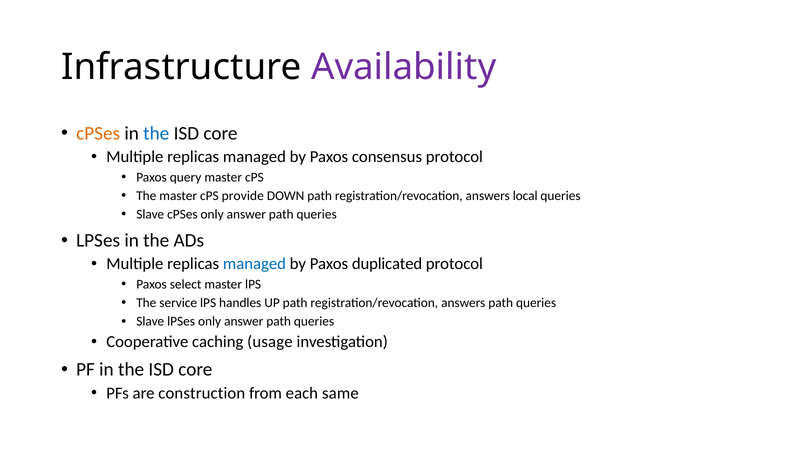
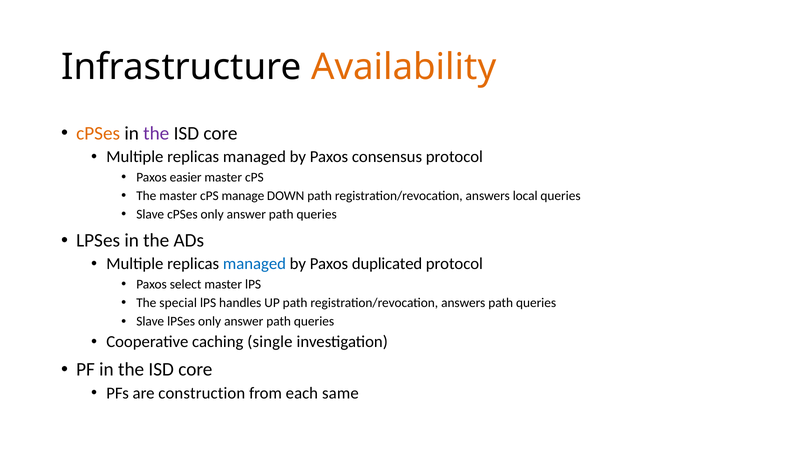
Availability colour: purple -> orange (404, 67)
the colour: blue -> purple (156, 133)
query: query -> easier (186, 177)
provide: provide -> manage (243, 196)
service: service -> special (178, 303)
usage: usage -> single (270, 342)
